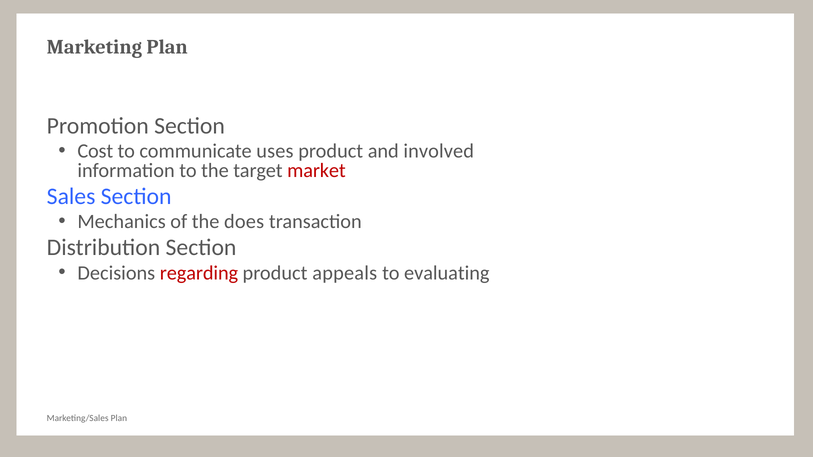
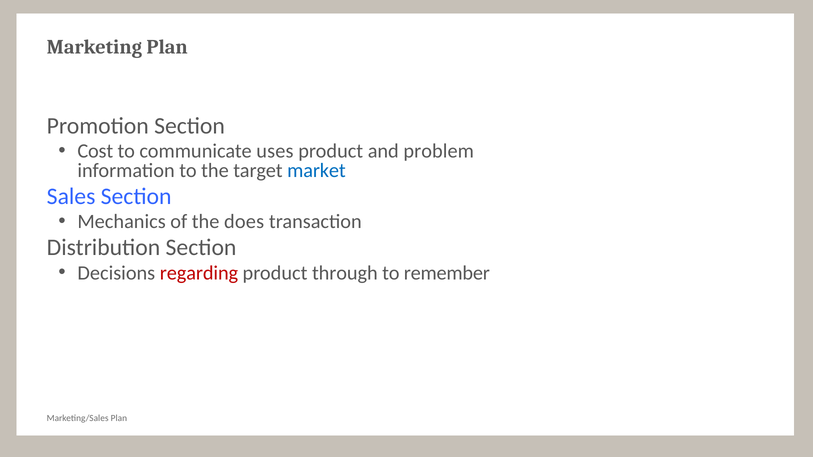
involved: involved -> problem (439, 151)
market colour: red -> blue (316, 171)
appeals: appeals -> through (345, 273)
evaluating: evaluating -> remember (447, 273)
